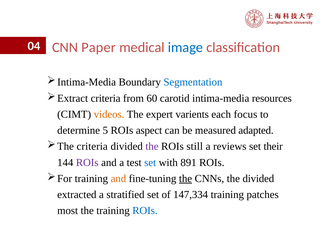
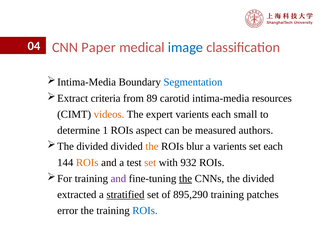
60: 60 -> 89 (152, 98)
focus: focus -> small (245, 114)
5: 5 -> 1 (105, 130)
adapted: adapted -> authors (256, 130)
criteria: criteria -> divided (92, 146)
the colour: purple -> orange (152, 146)
still: still -> blur (195, 146)
a reviews: reviews -> varients (230, 146)
set their: their -> each (273, 146)
ROIs colour: purple -> orange (87, 162)
set colour: blue -> orange (150, 162)
891: 891 -> 932 (188, 162)
and colour: orange -> purple (118, 178)
stratified underline: none -> present (125, 194)
147,334: 147,334 -> 895,290 (191, 194)
most: most -> error (68, 210)
